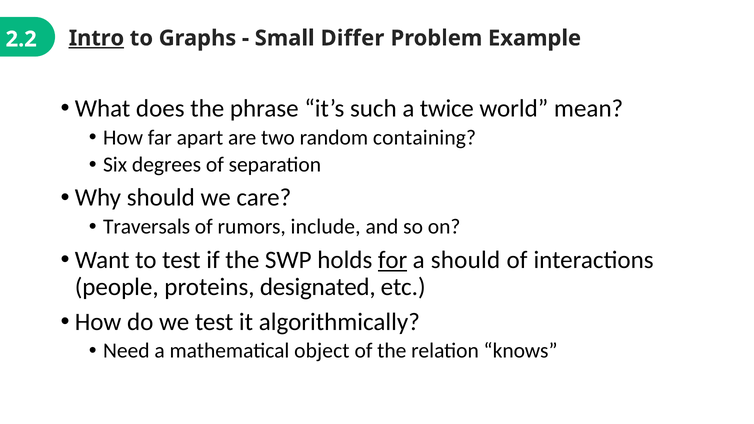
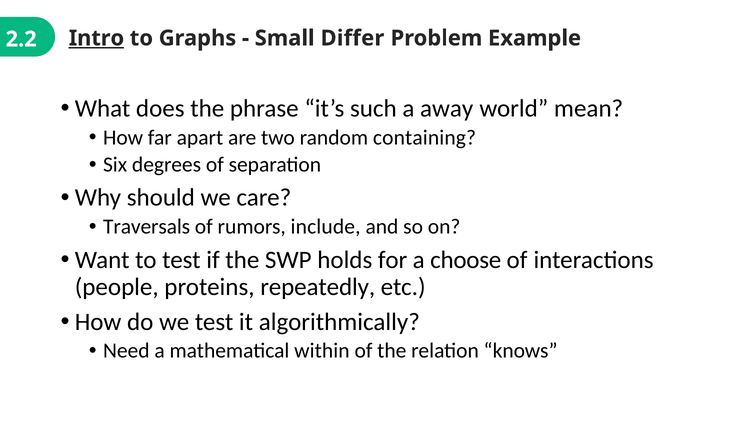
twice: twice -> away (447, 109)
for underline: present -> none (393, 260)
a should: should -> choose (466, 260)
designated: designated -> repeatedly (318, 287)
object: object -> within (322, 351)
